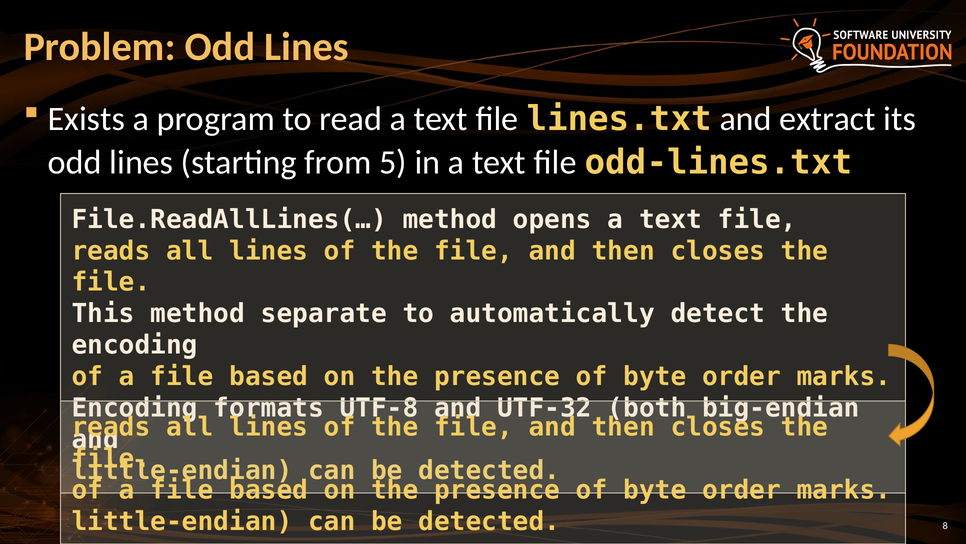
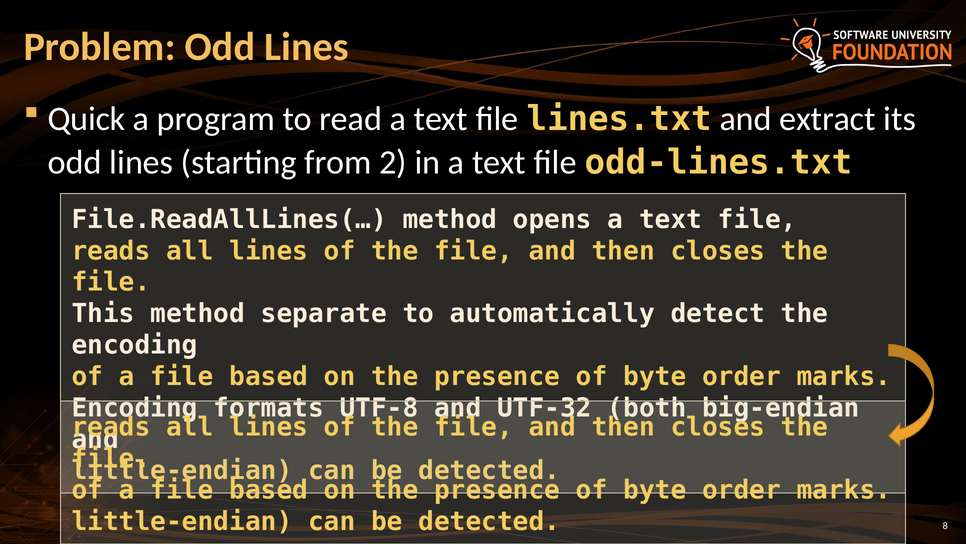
Exists: Exists -> Quick (87, 119)
5: 5 -> 2 (393, 162)
